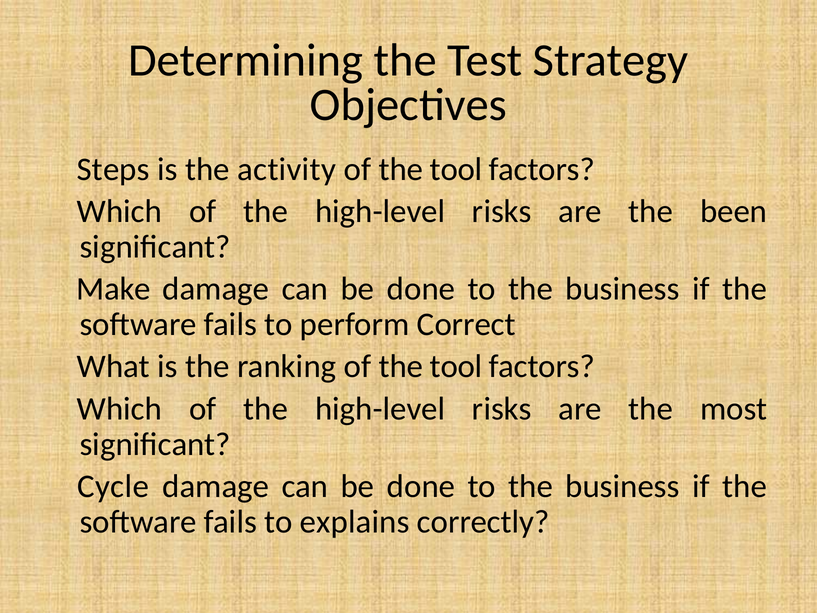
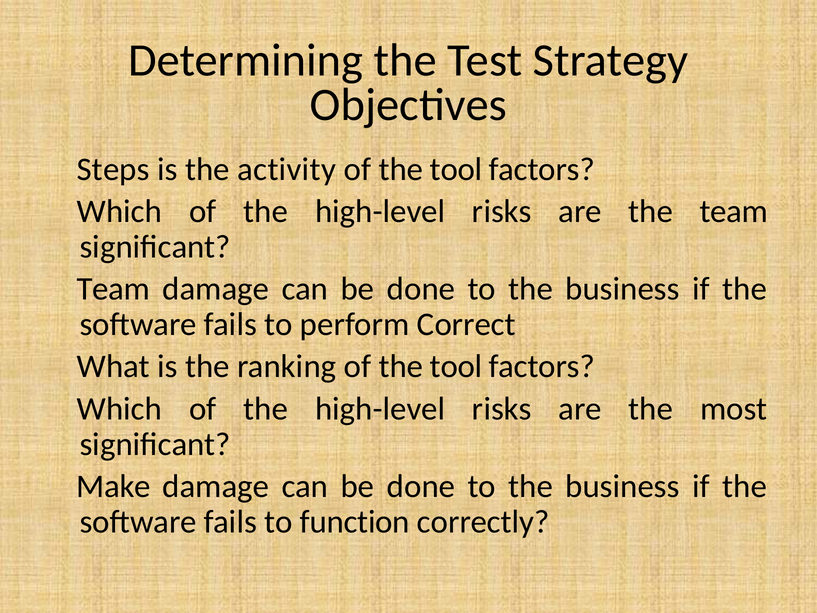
the been: been -> team (734, 211)
Make: Make -> Team (113, 289)
Cycle: Cycle -> Make (113, 486)
explains: explains -> function (355, 522)
